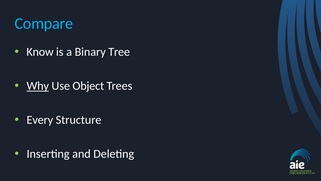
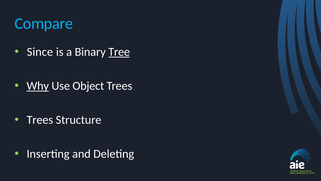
Know: Know -> Since (40, 52)
Tree underline: none -> present (119, 52)
Every: Every -> Trees (40, 120)
